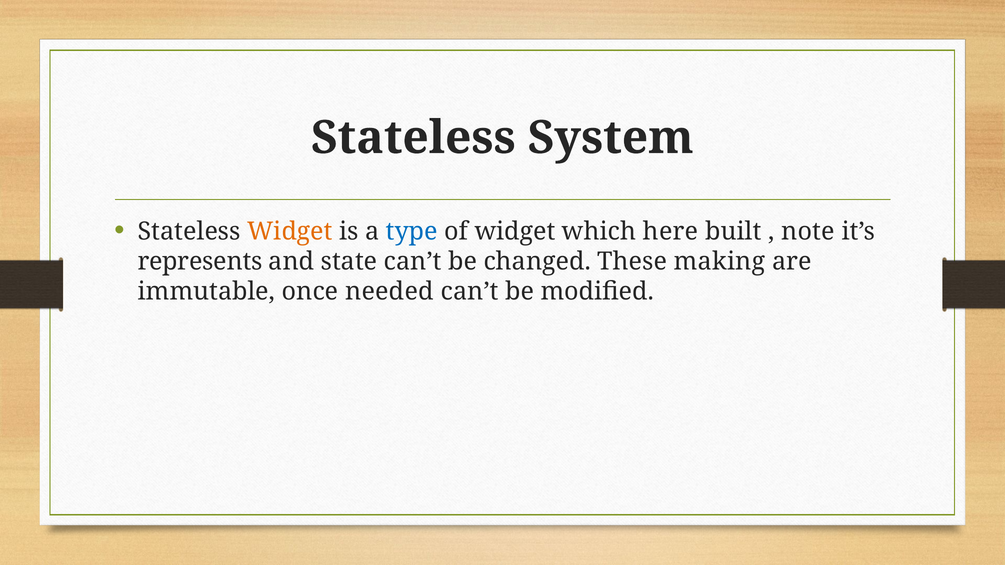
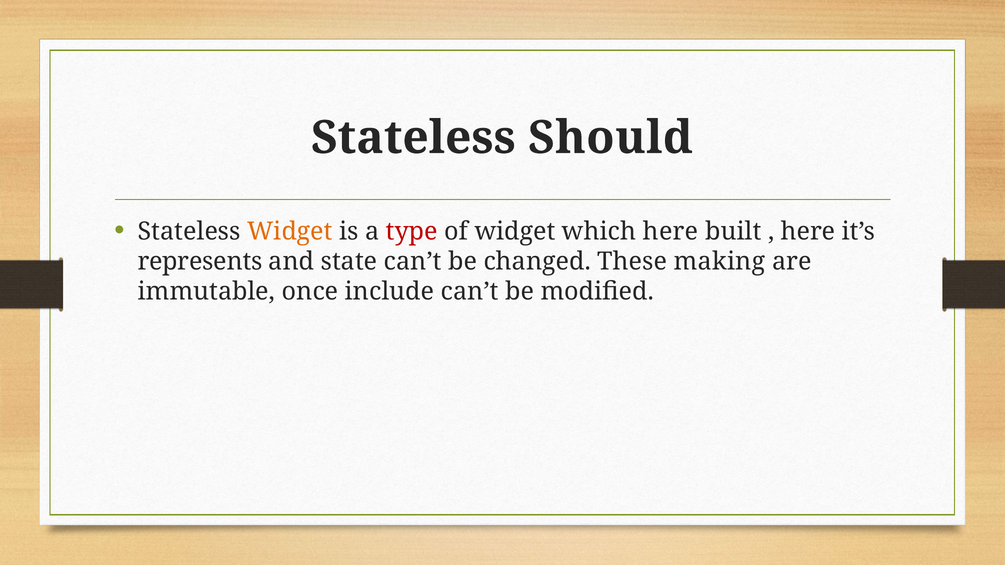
System: System -> Should (610, 138)
type colour: blue -> red (412, 231)
note: note -> here (808, 231)
needed: needed -> include (390, 292)
